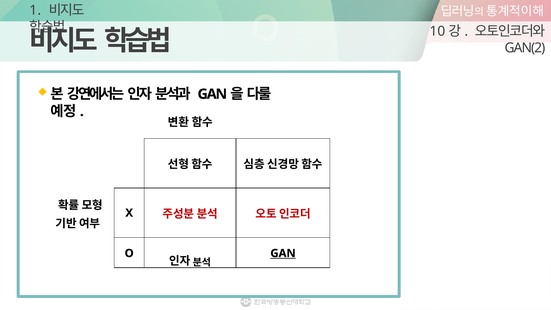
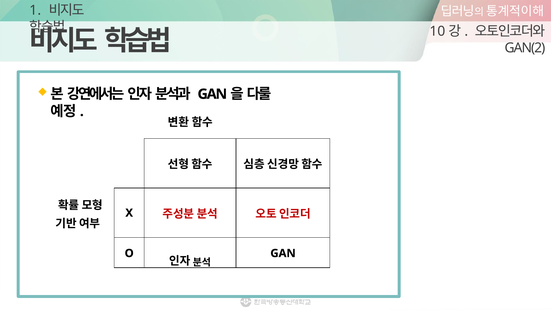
GAN underline: present -> none (283, 253)
